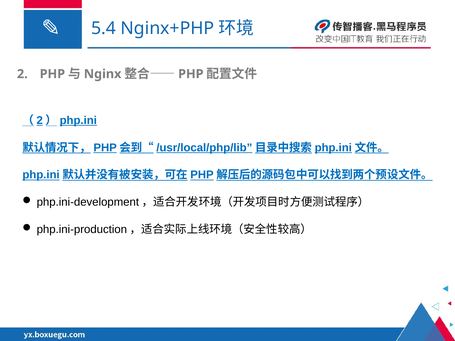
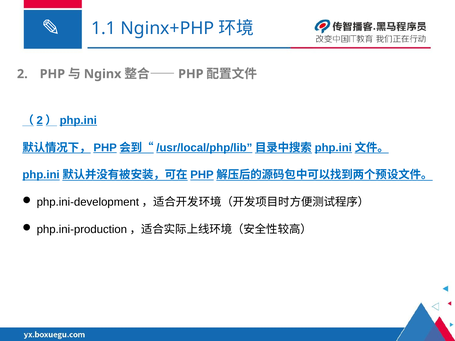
5.4: 5.4 -> 1.1 (103, 28)
